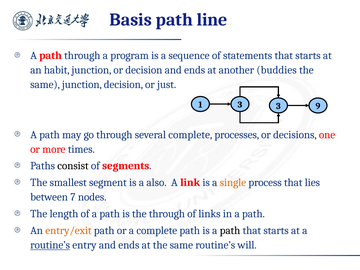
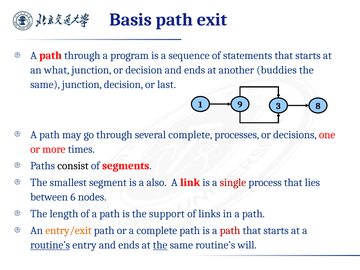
line: line -> exit (212, 20)
habit: habit -> what (57, 70)
just: just -> last (167, 85)
1 3: 3 -> 9 (240, 105)
9: 9 -> 8 (318, 106)
single colour: orange -> red (233, 183)
7: 7 -> 6 (73, 197)
the through: through -> support (167, 214)
path colour: black -> red (230, 231)
the underline: none -> present (160, 245)
